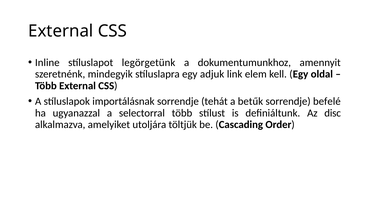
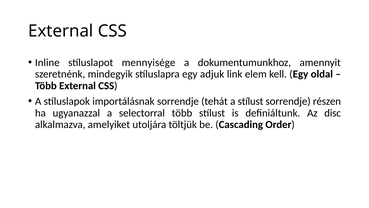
legörgetünk: legörgetünk -> mennyisége (149, 62)
a betűk: betűk -> stílust (251, 101)
befelé: befelé -> részen (327, 101)
